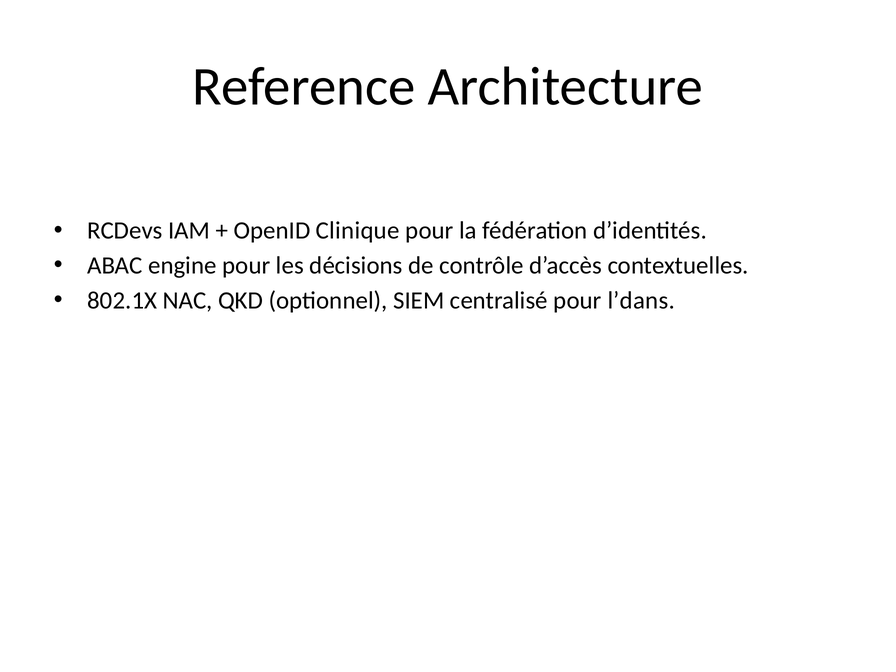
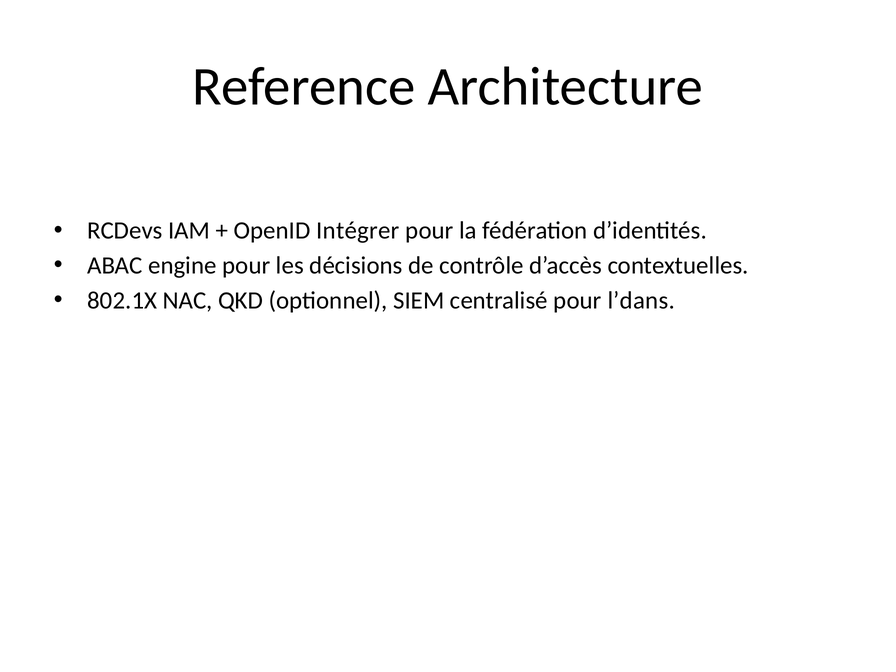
Clinique: Clinique -> Intégrer (358, 231)
